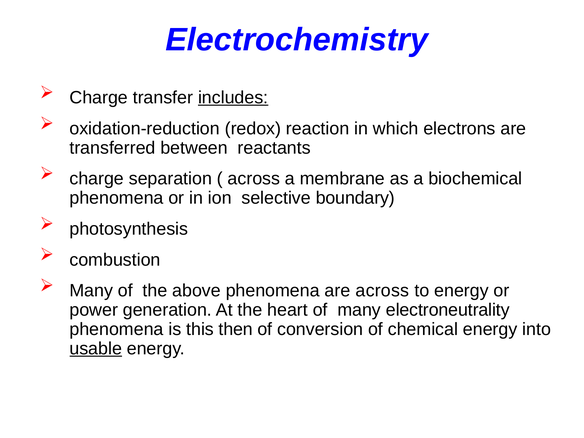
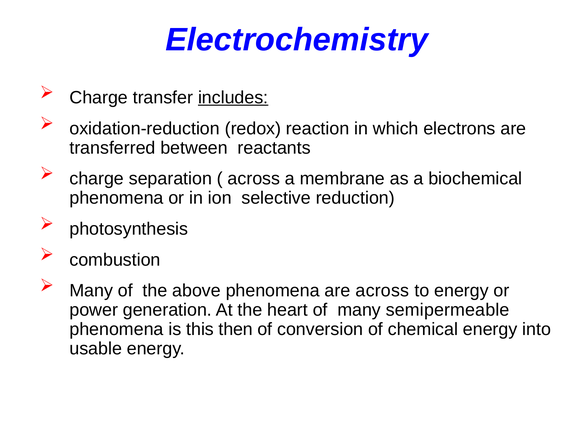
boundary: boundary -> reduction (355, 198)
electroneutrality: electroneutrality -> semipermeable (448, 310)
usable underline: present -> none (96, 349)
